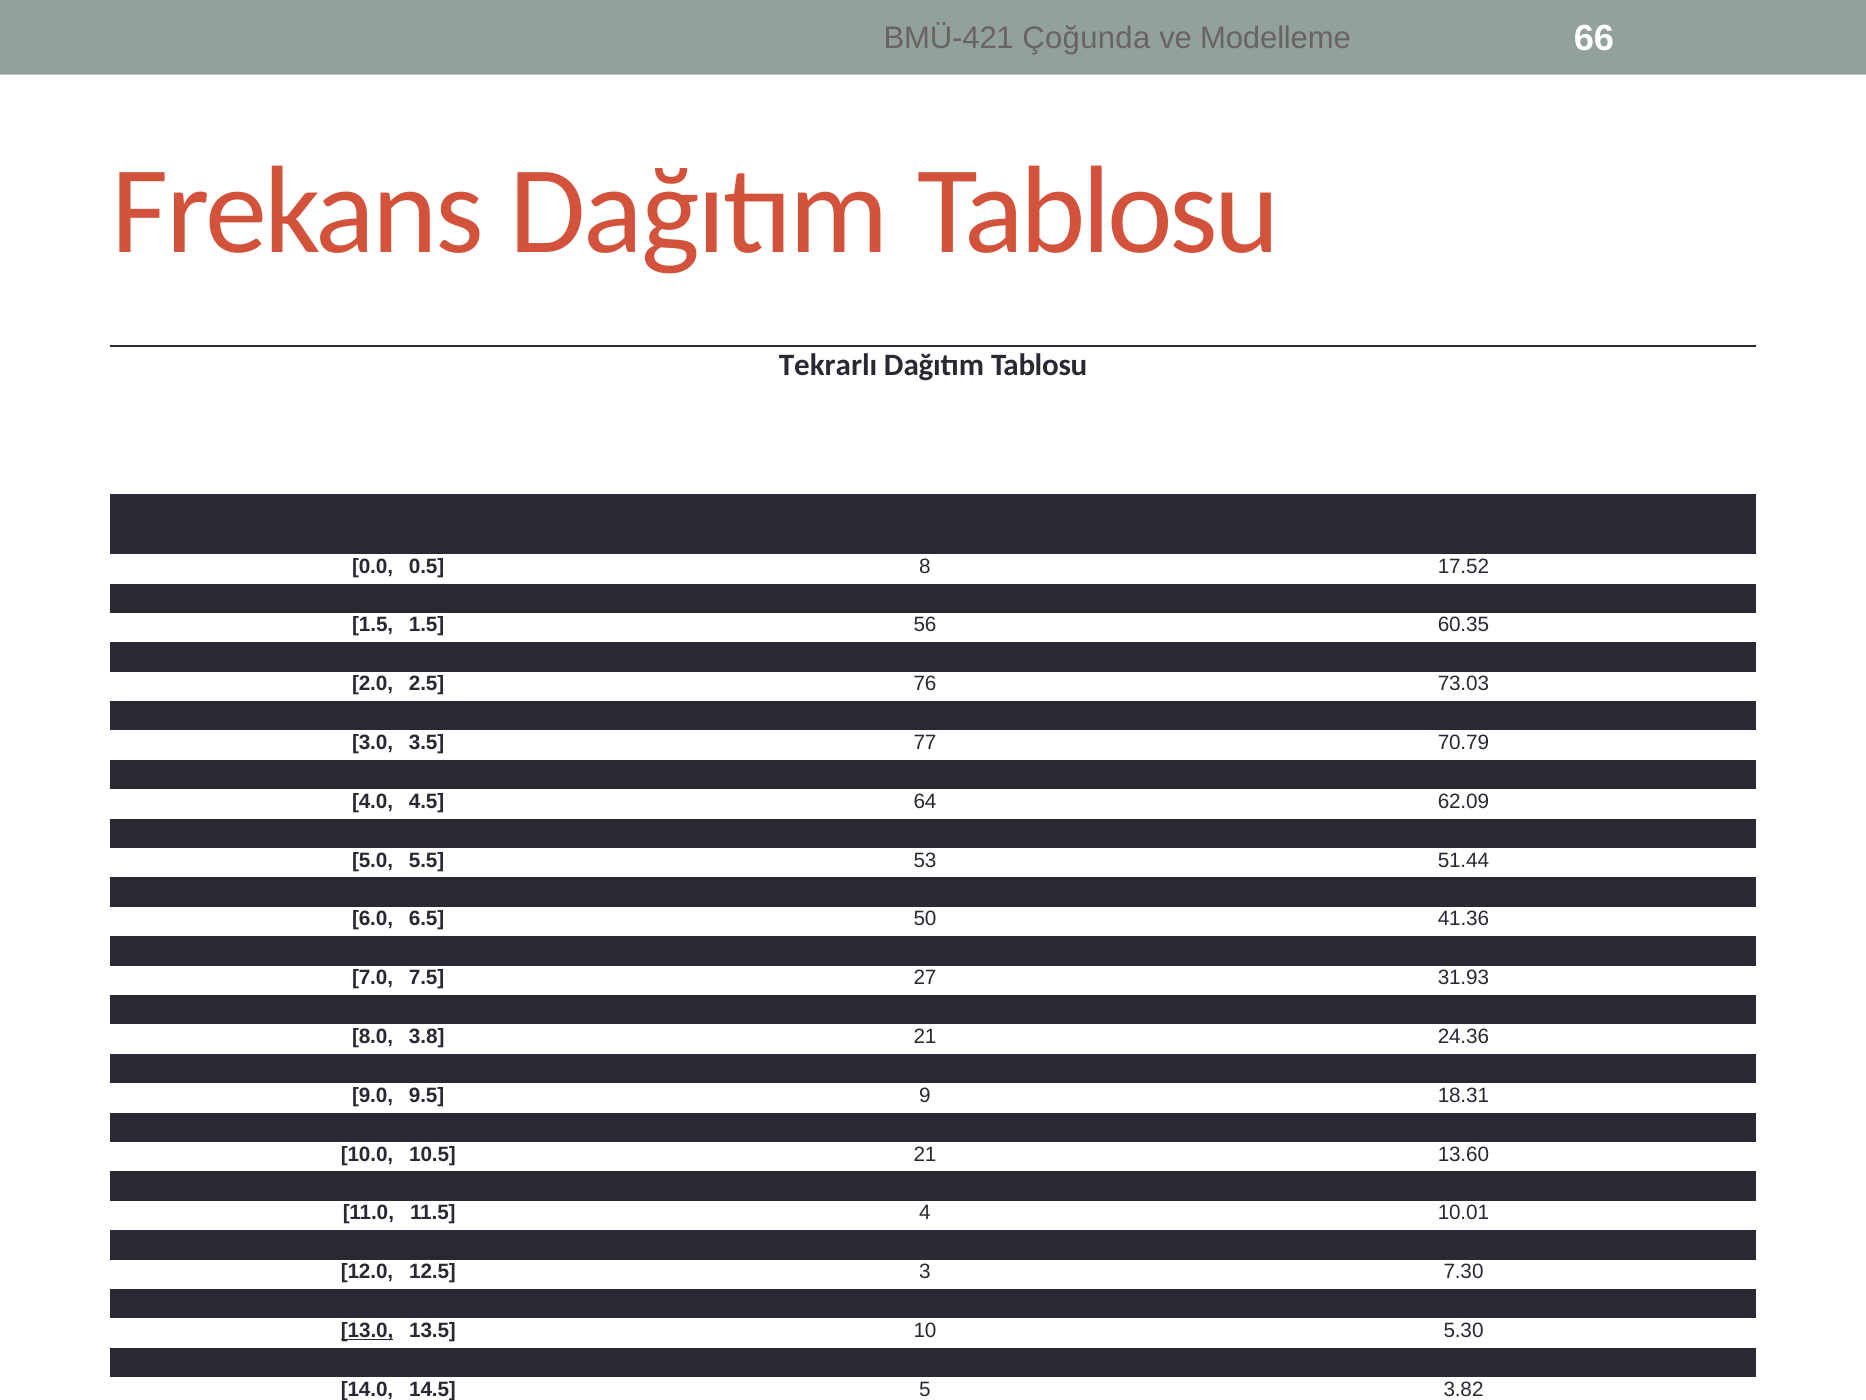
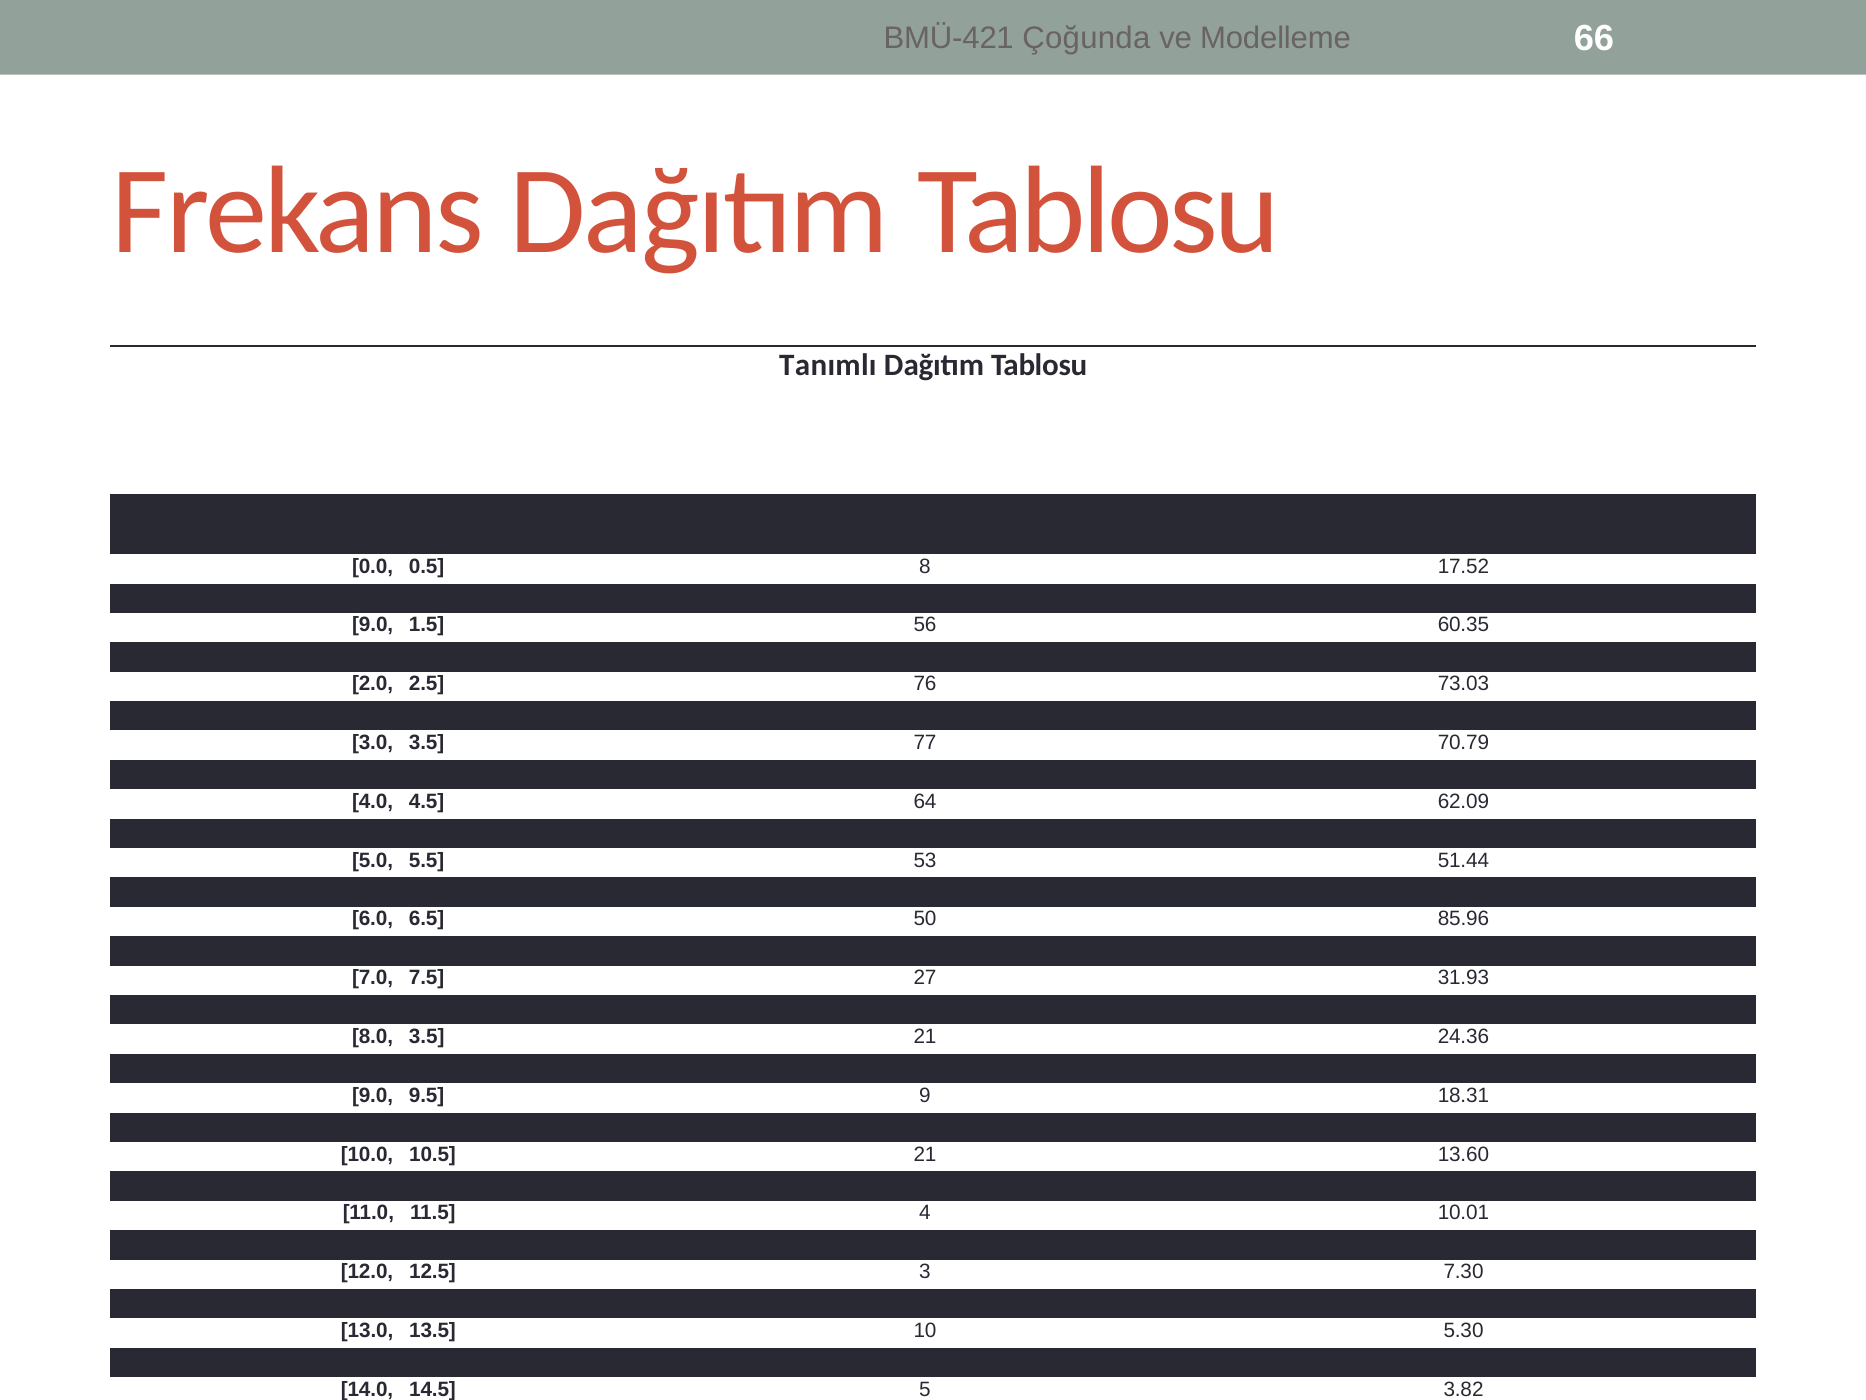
Tekrarlı: Tekrarlı -> Tanımlı (828, 365)
1.5: 1.5 -> 9.0 (373, 625)
41.36: 41.36 -> 85.96 (1463, 919)
8.0 3.8: 3.8 -> 3.5 (427, 1036)
13.0 underline: present -> none (367, 1330)
